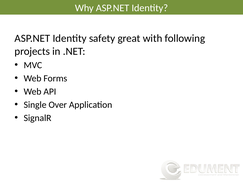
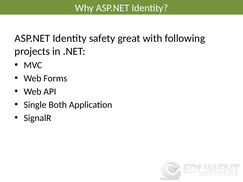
Over: Over -> Both (58, 105)
